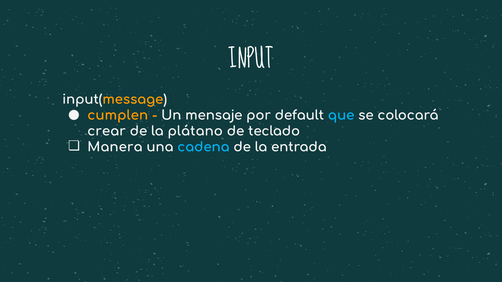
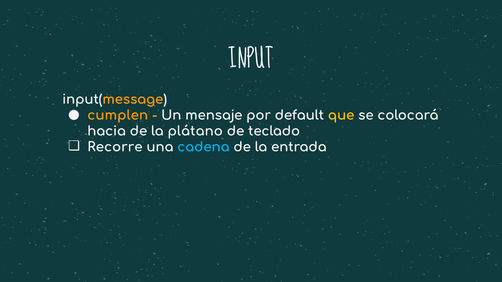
que colour: light blue -> yellow (341, 115)
crear: crear -> hacia (107, 131)
Manera: Manera -> Recorre (115, 147)
